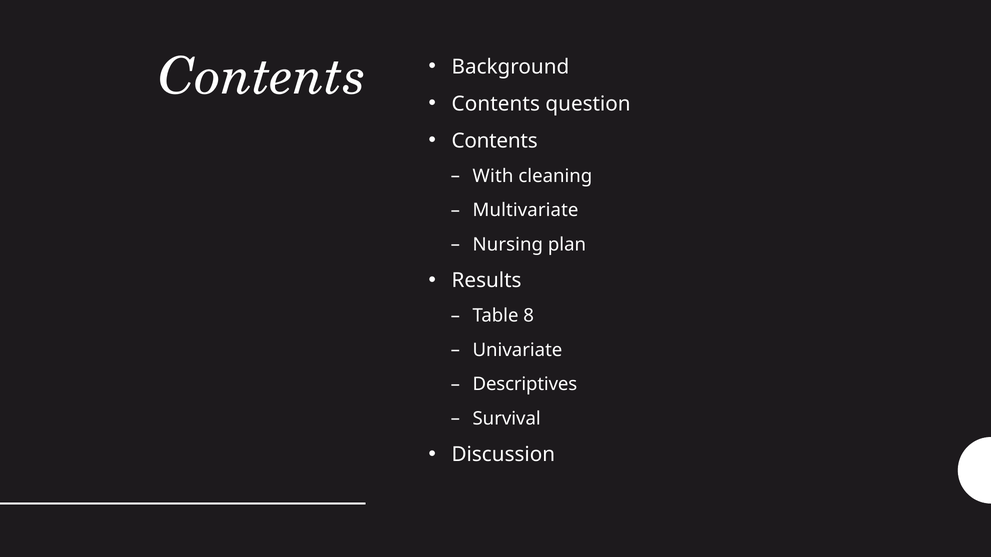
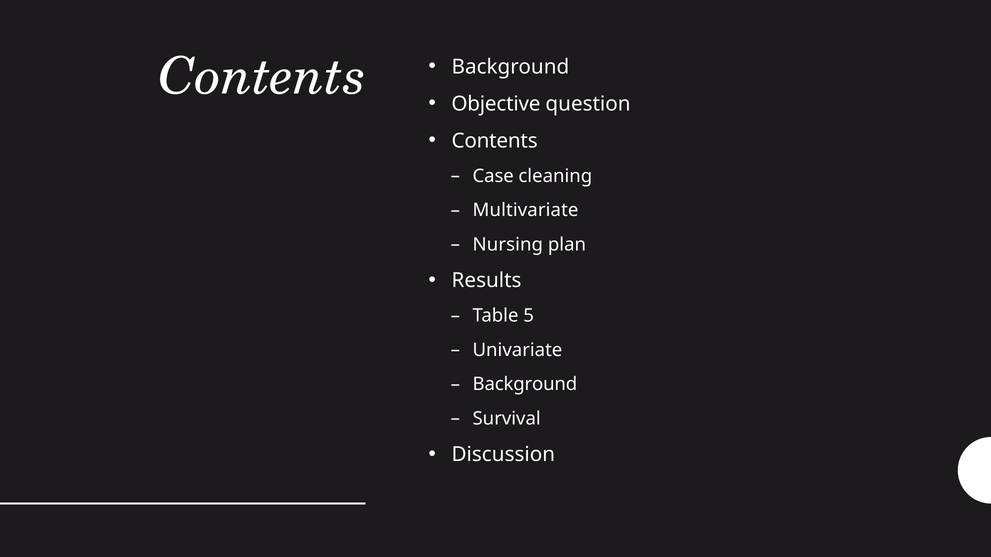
Contents: Contents -> Objective (496, 104)
With: With -> Case (493, 176)
8: 8 -> 5 (529, 316)
Descriptives: Descriptives -> Background (525, 385)
